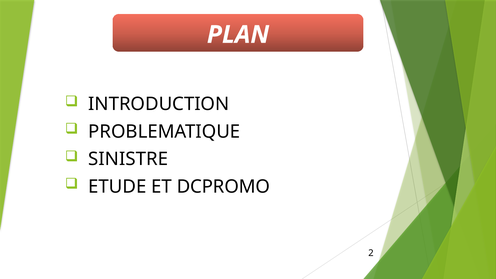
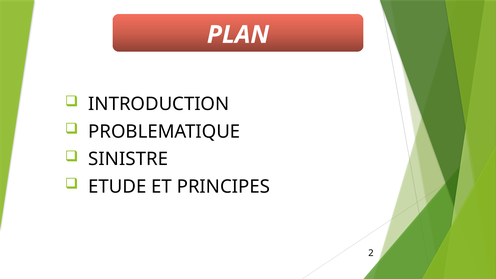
DCPROMO: DCPROMO -> PRINCIPES (223, 187)
